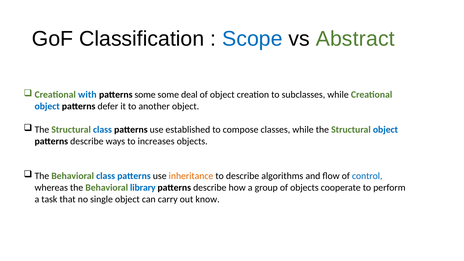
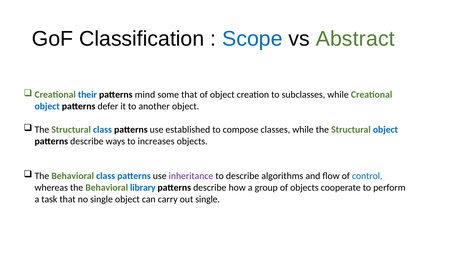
with: with -> their (87, 95)
patterns some: some -> mind (145, 95)
some deal: deal -> that (189, 95)
inheritance colour: orange -> purple (191, 176)
out know: know -> single (208, 199)
